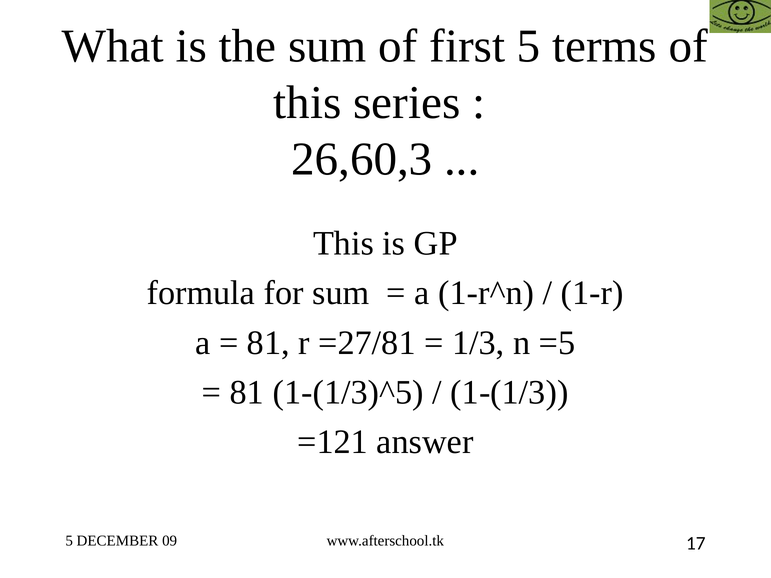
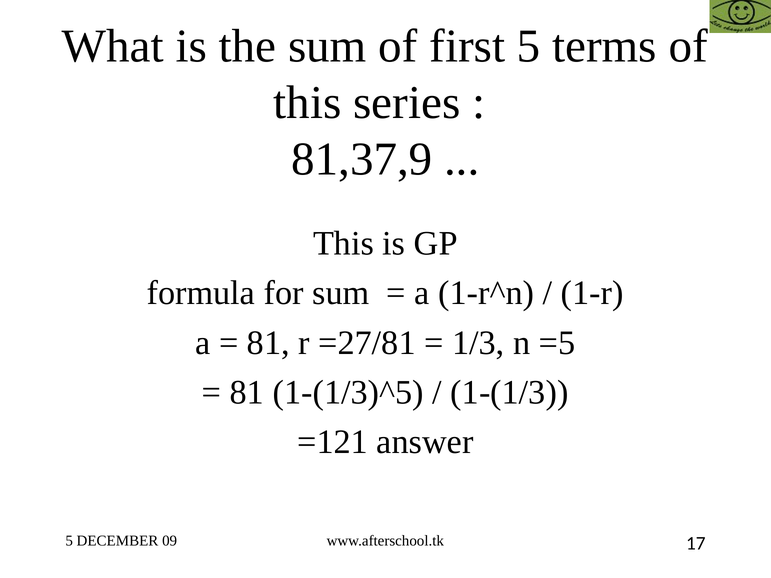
26,60,3: 26,60,3 -> 81,37,9 (362, 159)
